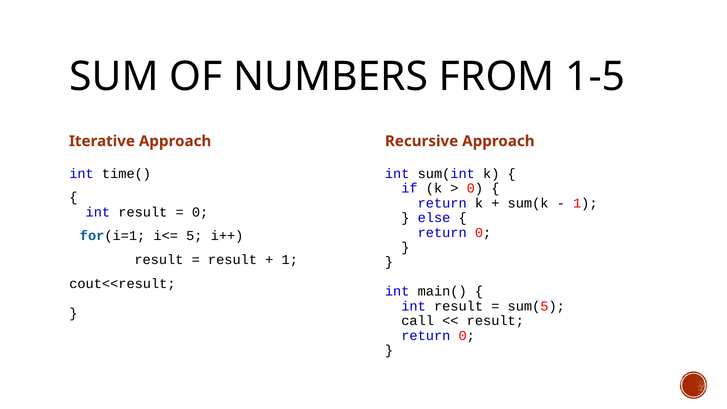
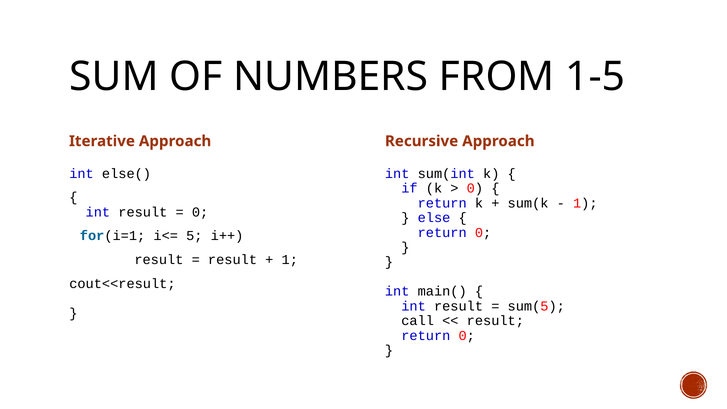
time(: time( -> else( (127, 174)
